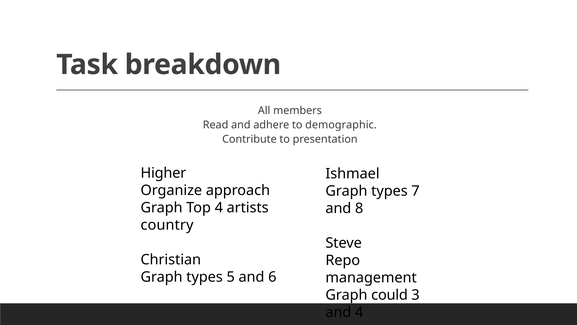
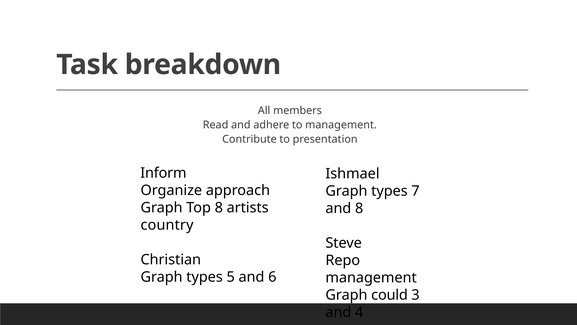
to demographic: demographic -> management (341, 125)
Higher: Higher -> Inform (163, 173)
Top 4: 4 -> 8 (219, 207)
